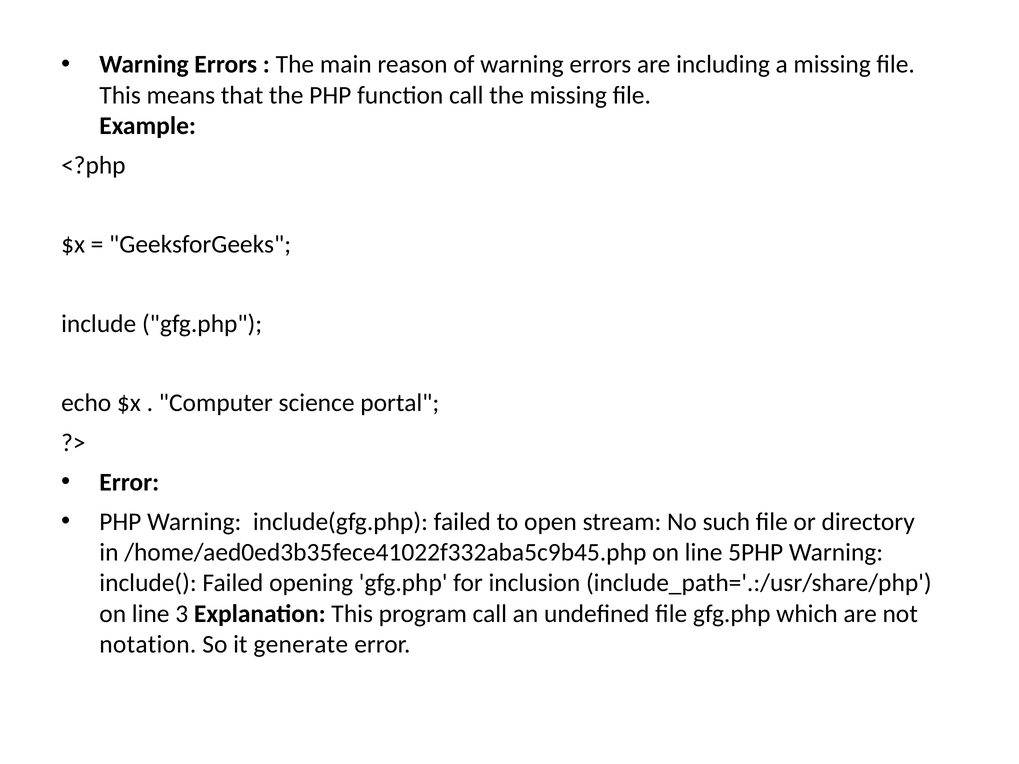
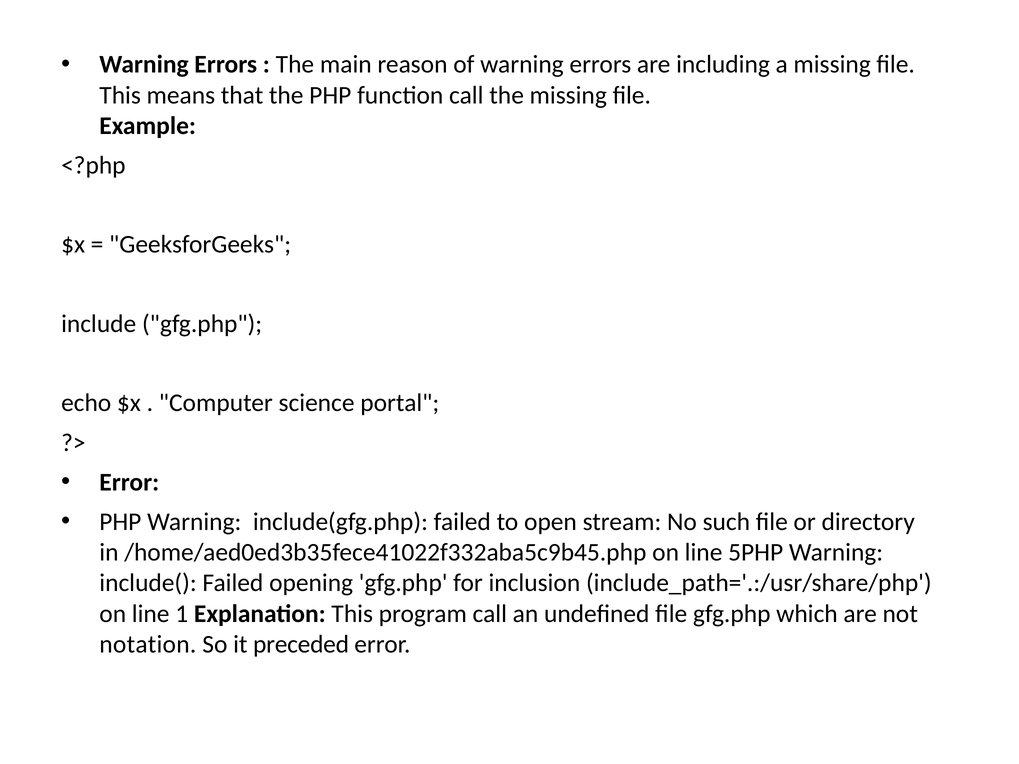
3: 3 -> 1 (182, 614)
generate: generate -> preceded (301, 644)
